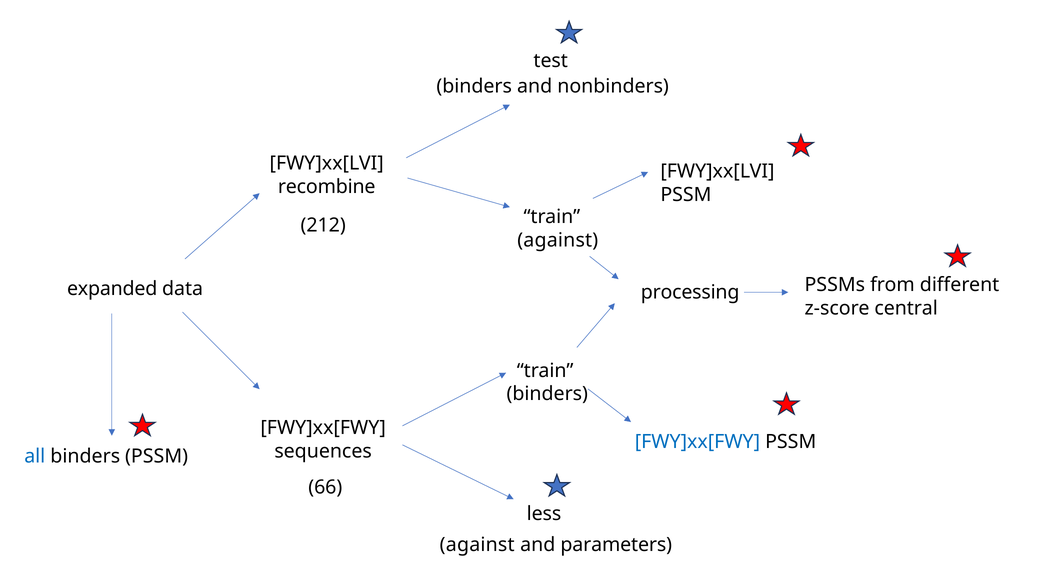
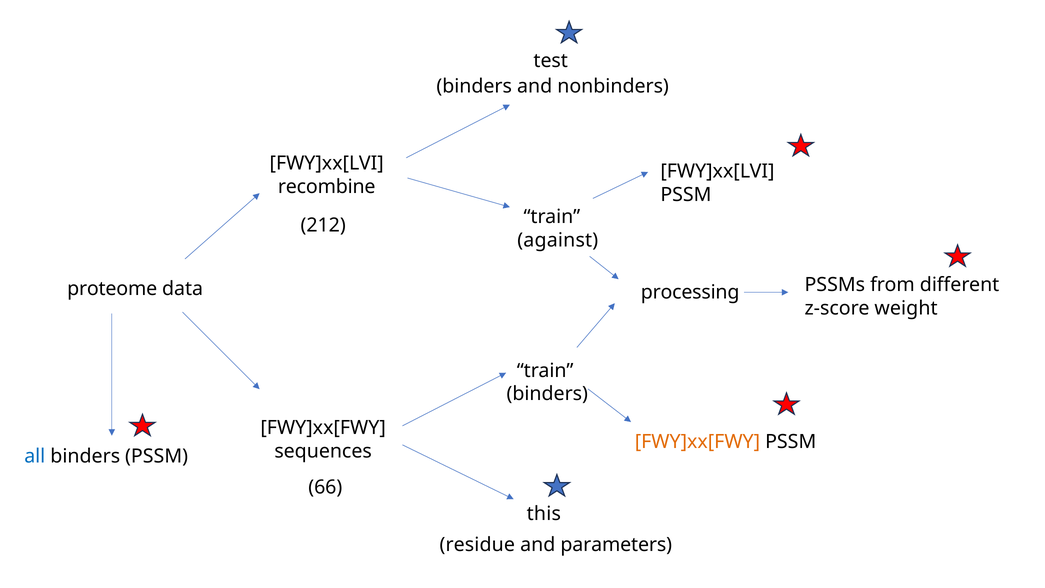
expanded: expanded -> proteome (112, 288)
central: central -> weight (906, 308)
FWY]xx[FWY colour: blue -> orange (697, 442)
less: less -> this (544, 513)
against: against -> residue (477, 544)
